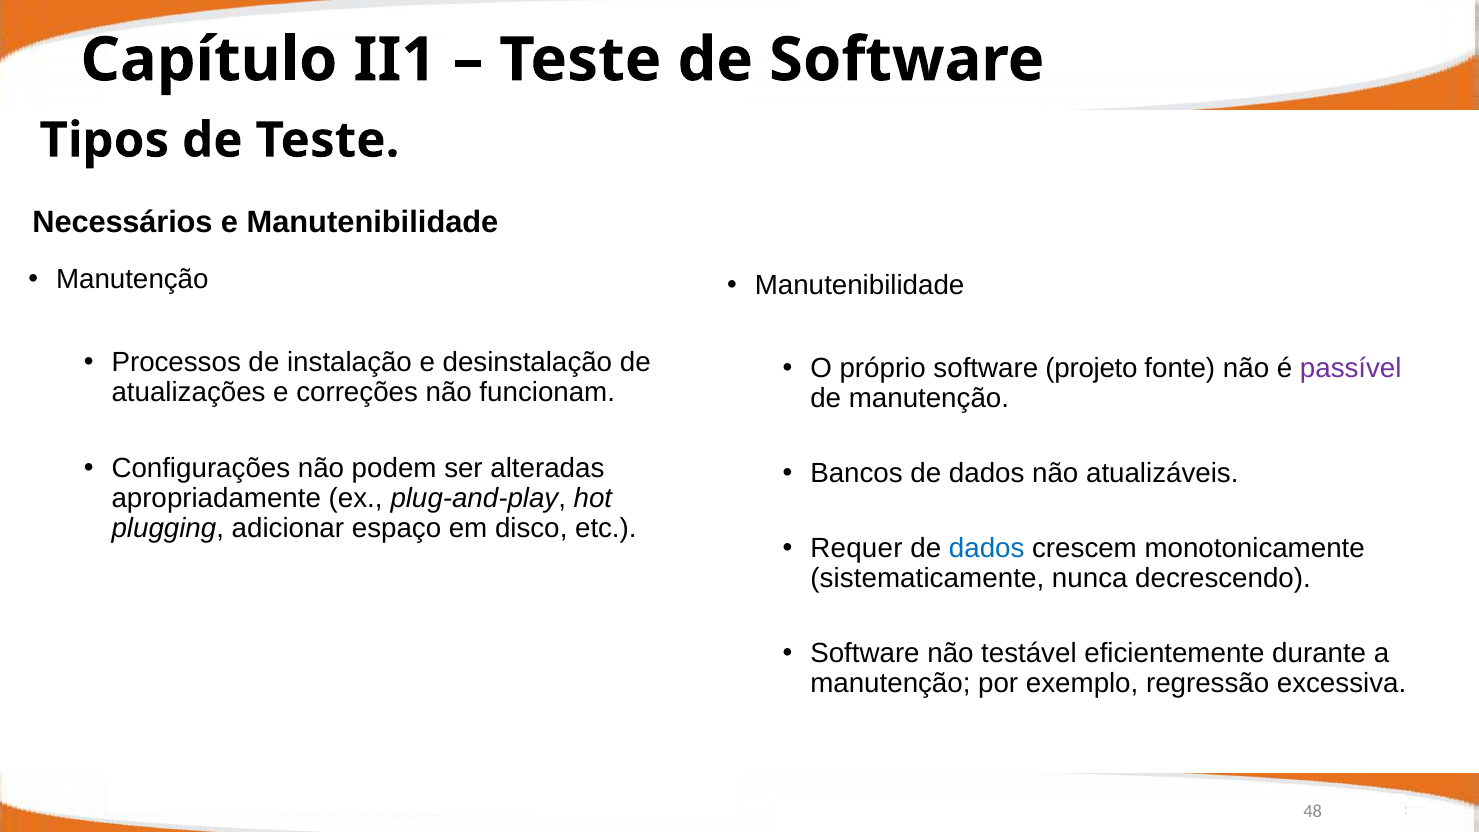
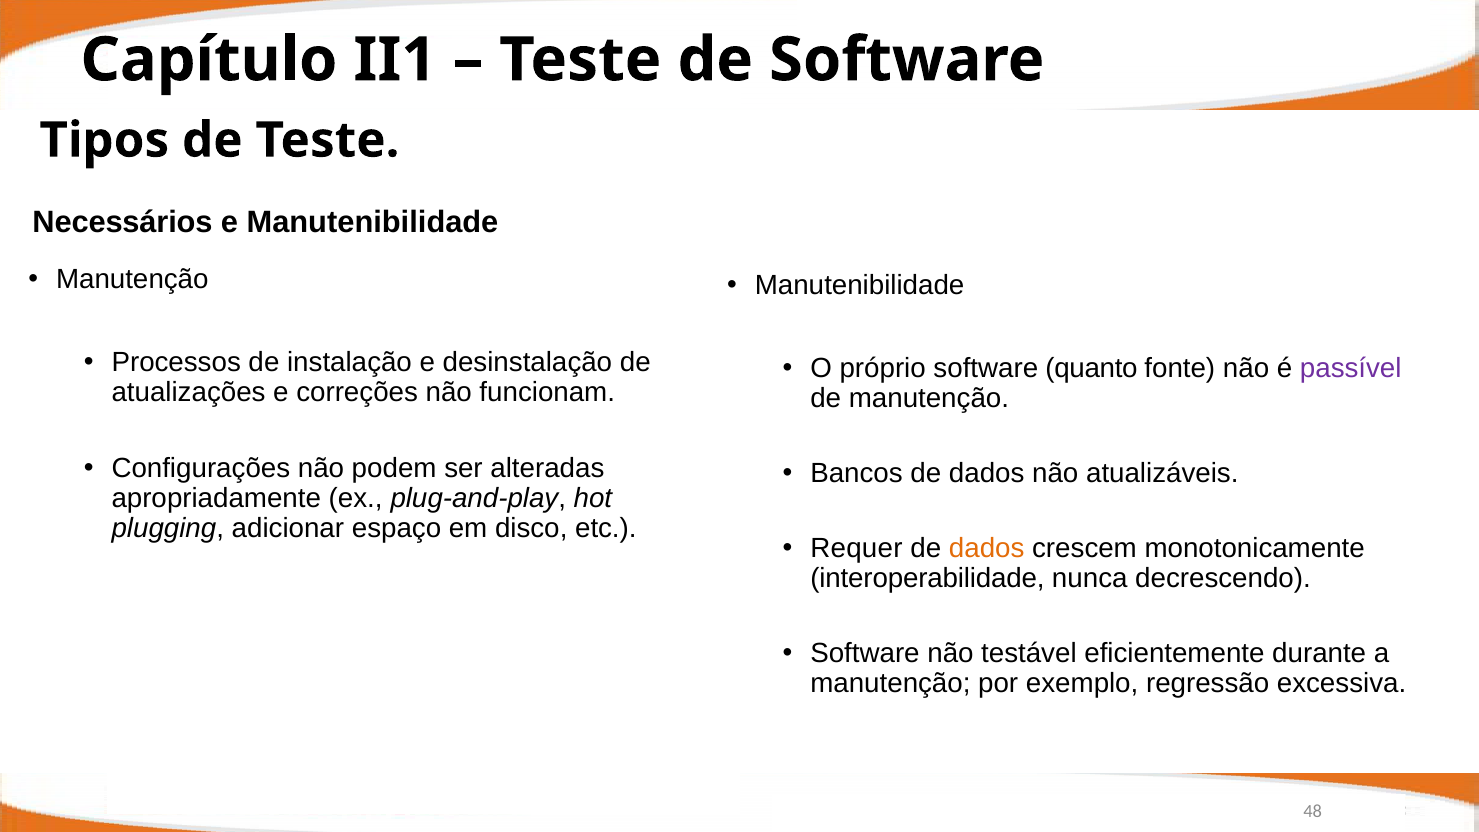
projeto: projeto -> quanto (1091, 368)
dados colour: blue -> orange (987, 549)
sistematicamente: sistematicamente -> interoperabilidade (927, 579)
